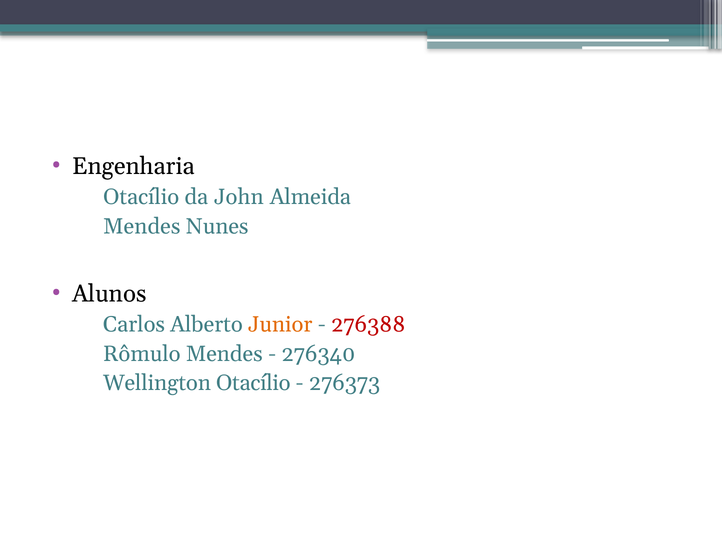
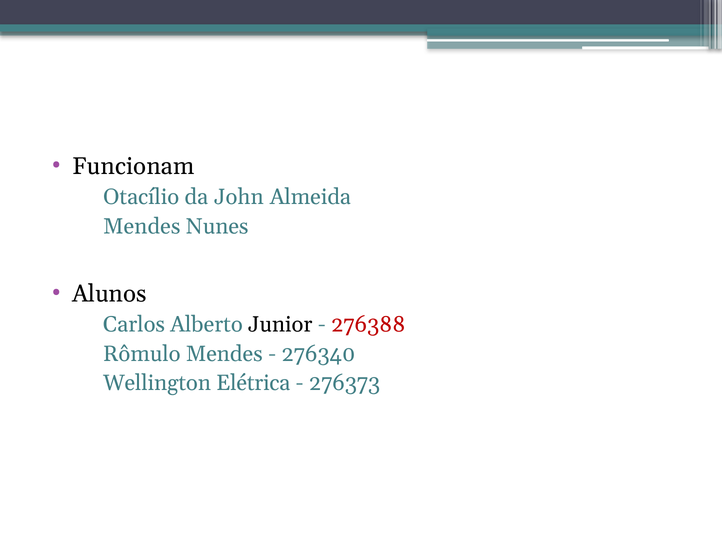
Engenharia: Engenharia -> Funcionam (133, 166)
Junior colour: orange -> black (280, 325)
Wellington Otacílio: Otacílio -> Elétrica (253, 384)
